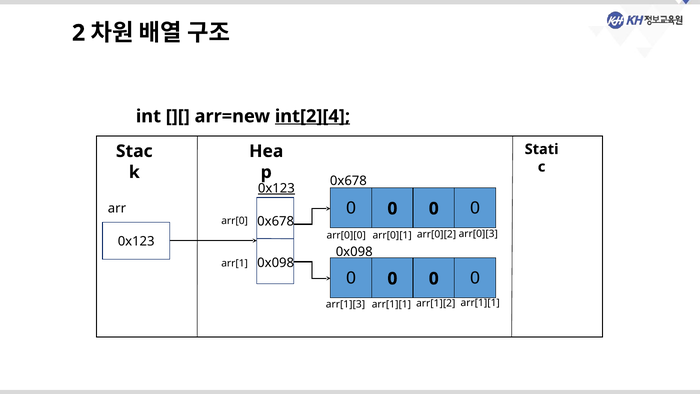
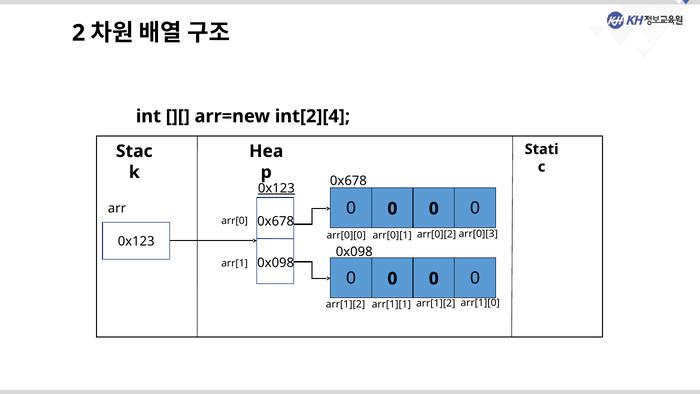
int[2][4 underline: present -> none (312, 116)
arr[1][3: arr[1][3 -> arr[1][2 (345, 304)
arr[1][2 arr[1][1: arr[1][1 -> arr[1][0 (480, 303)
